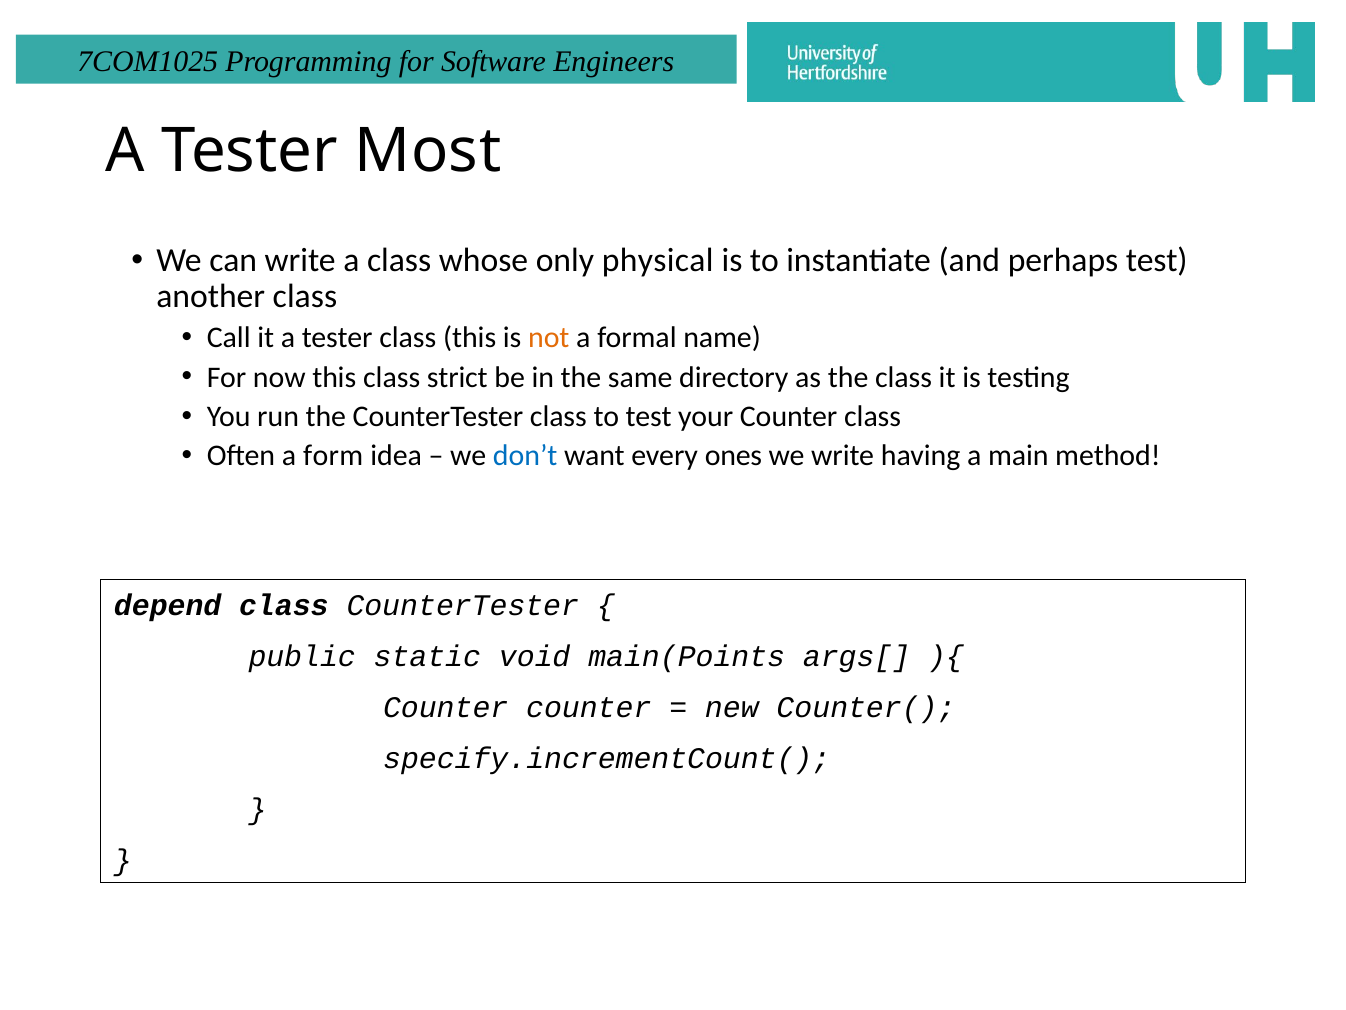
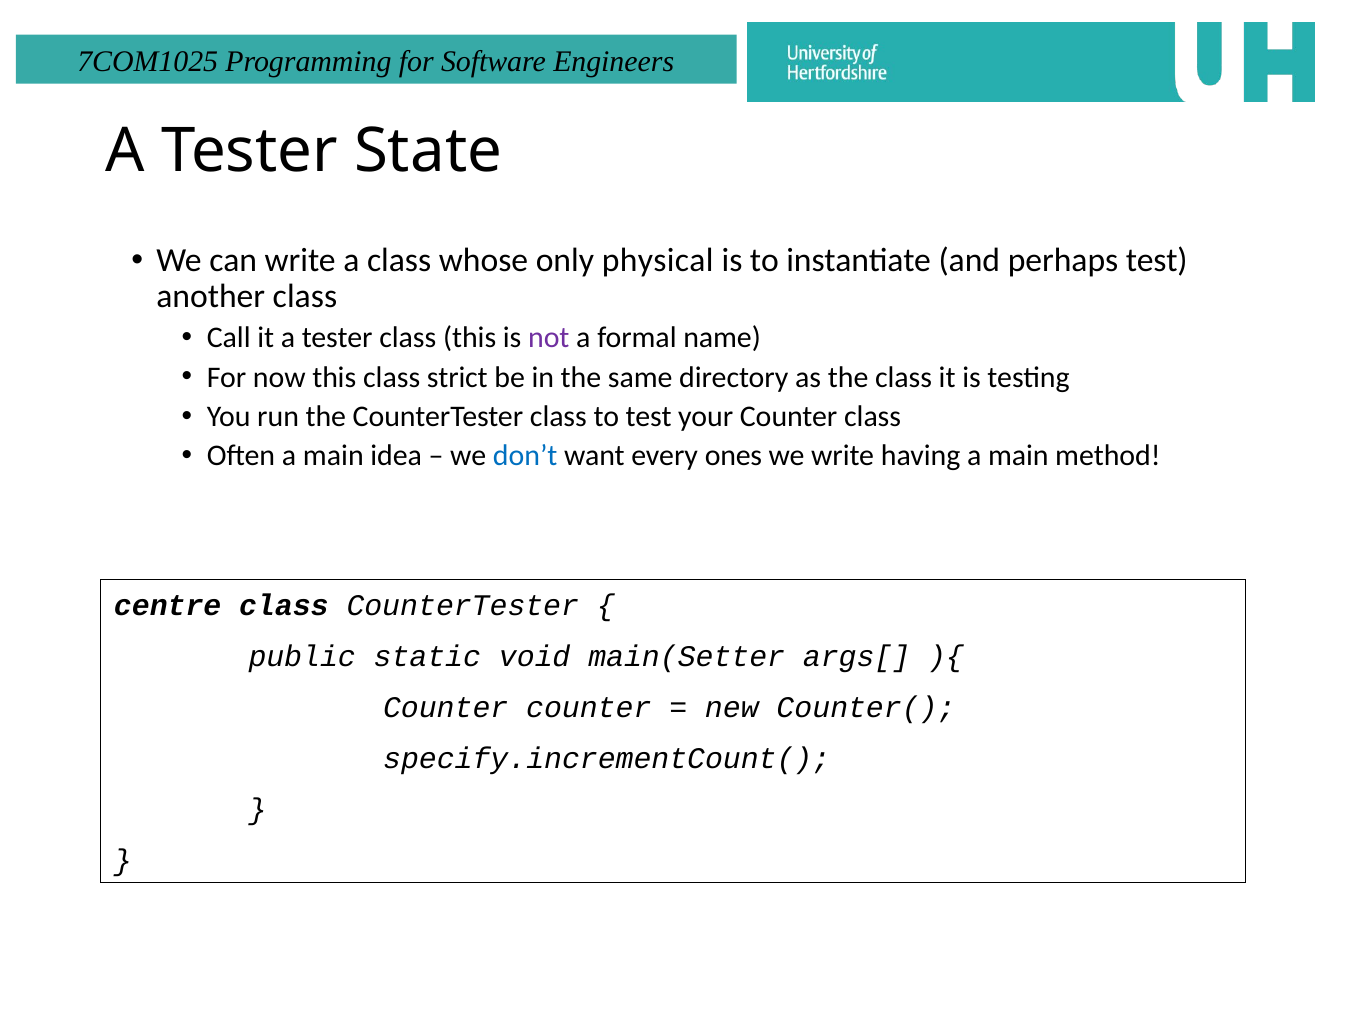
Most: Most -> State (428, 151)
not colour: orange -> purple (549, 338)
Often a form: form -> main (333, 456)
depend: depend -> centre (168, 606)
main(Points: main(Points -> main(Setter (687, 656)
